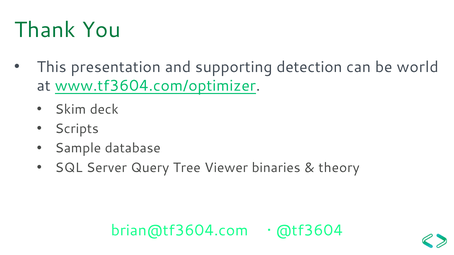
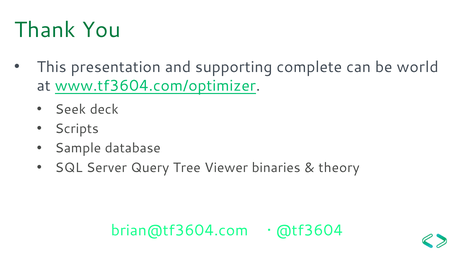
detection: detection -> complete (309, 67)
Skim: Skim -> Seek (70, 110)
